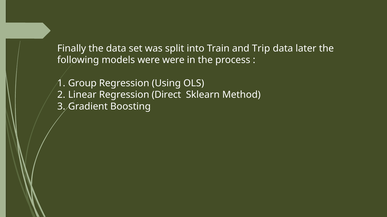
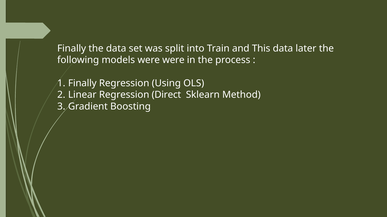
Trip: Trip -> This (261, 49)
Group: Group -> Finally (82, 83)
